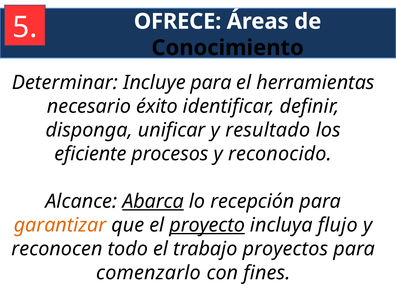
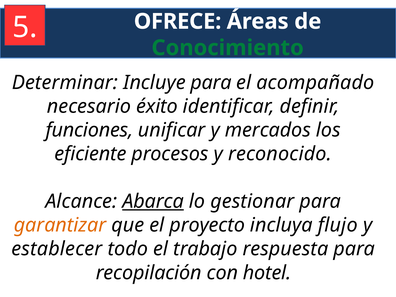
Conocimiento colour: black -> green (228, 48)
herramientas: herramientas -> acompañado (315, 83)
disponga: disponga -> funciones (89, 130)
resultado: resultado -> mercados (268, 130)
recepción: recepción -> gestionar (252, 201)
proyecto underline: present -> none (207, 225)
reconocen: reconocen -> establecer (57, 249)
proyectos: proyectos -> respuesta (285, 249)
comenzarlo: comenzarlo -> recopilación (149, 273)
fines: fines -> hotel (267, 273)
